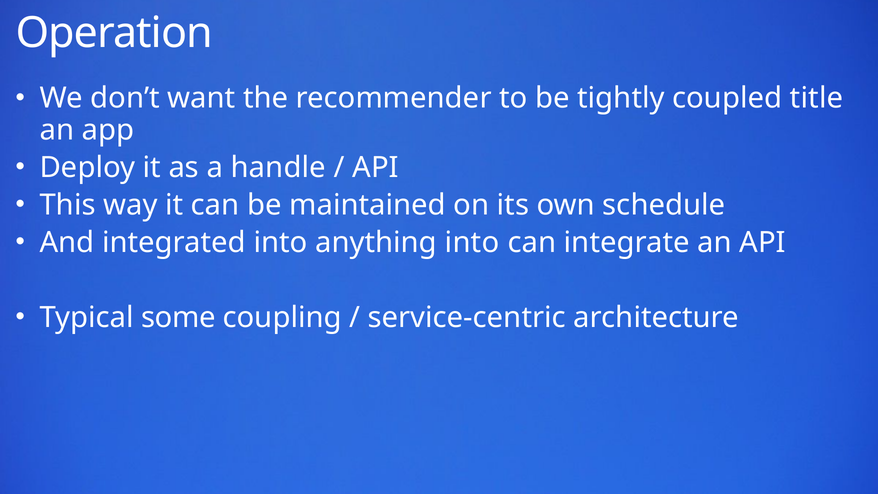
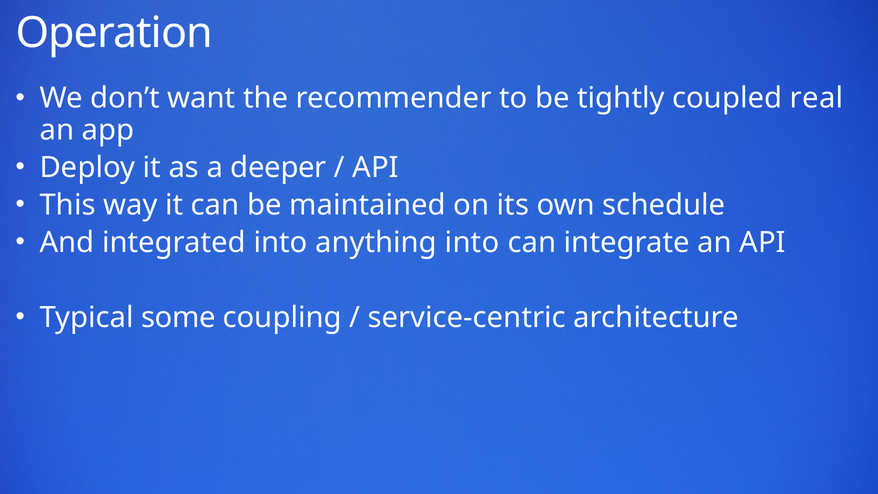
title: title -> real (817, 98)
handle: handle -> deeper (278, 167)
